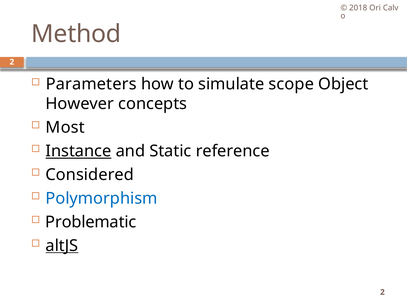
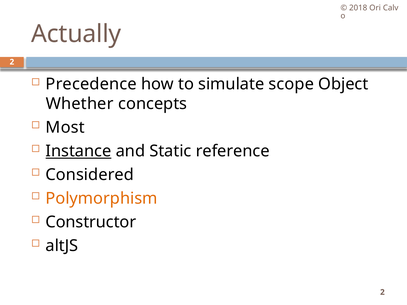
Method: Method -> Actually (76, 34)
Parameters: Parameters -> Precedence (91, 84)
However: However -> Whether (80, 104)
Polymorphism colour: blue -> orange (102, 199)
Problematic: Problematic -> Constructor (91, 222)
altJS underline: present -> none (62, 246)
